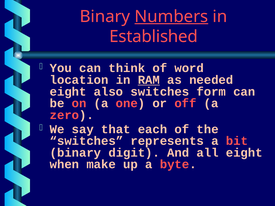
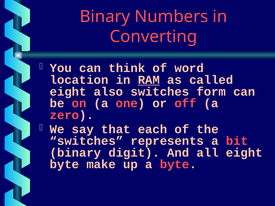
Numbers underline: present -> none (171, 17)
Established: Established -> Converting (153, 37)
needed: needed -> called (211, 80)
when: when -> byte (64, 165)
